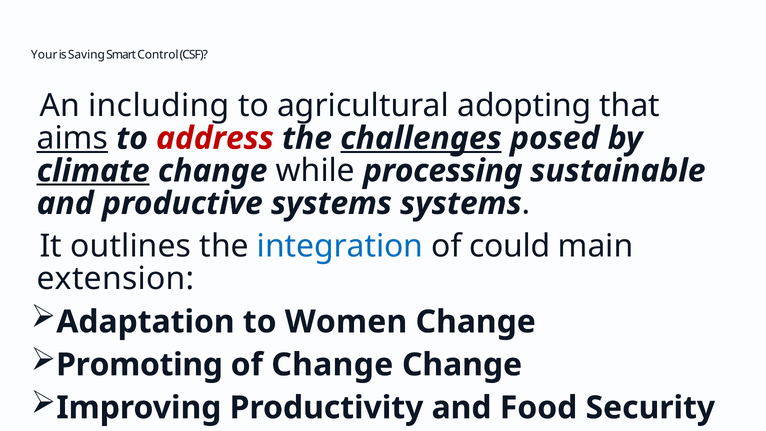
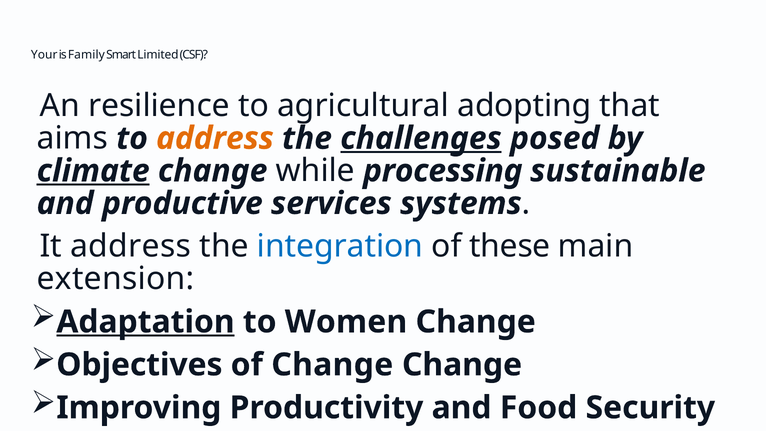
Saving: Saving -> Family (86, 55)
Control: Control -> Limited (158, 55)
including: including -> resilience (159, 106)
aims underline: present -> none (72, 138)
address colour: red -> orange (215, 138)
productive systems: systems -> services (331, 203)
It outlines: outlines -> address (131, 246)
could: could -> these (510, 246)
Adaptation underline: none -> present (145, 322)
Promoting: Promoting -> Objectives (139, 365)
